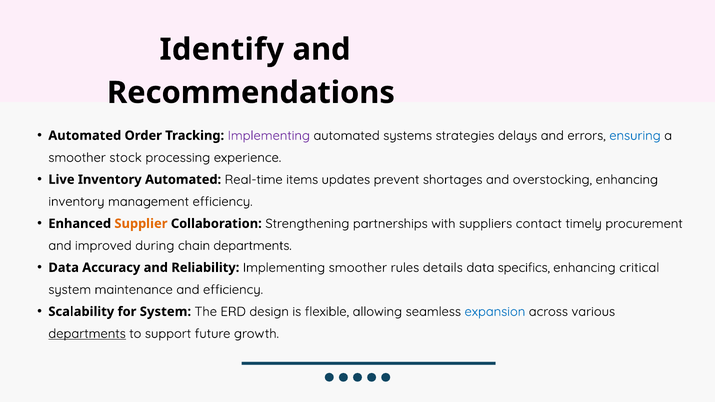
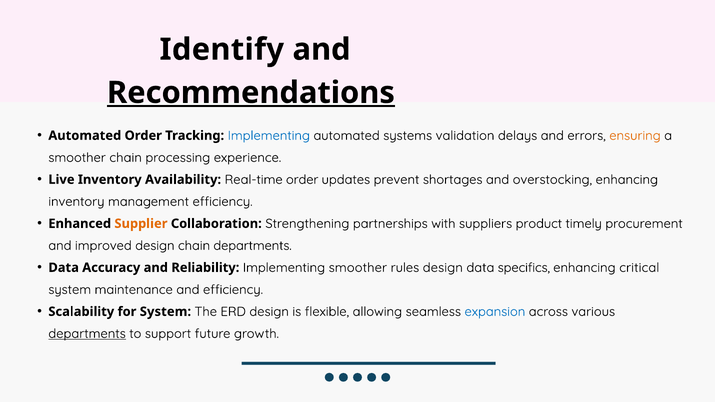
Recommendations underline: none -> present (251, 93)
Implementing colour: purple -> blue (269, 136)
strategies: strategies -> validation (465, 136)
ensuring colour: blue -> orange (635, 136)
smoother stock: stock -> chain (126, 158)
Inventory Automated: Automated -> Availability (183, 180)
Real-time items: items -> order (302, 180)
contact: contact -> product (539, 224)
improved during: during -> design (155, 246)
rules details: details -> design (443, 268)
